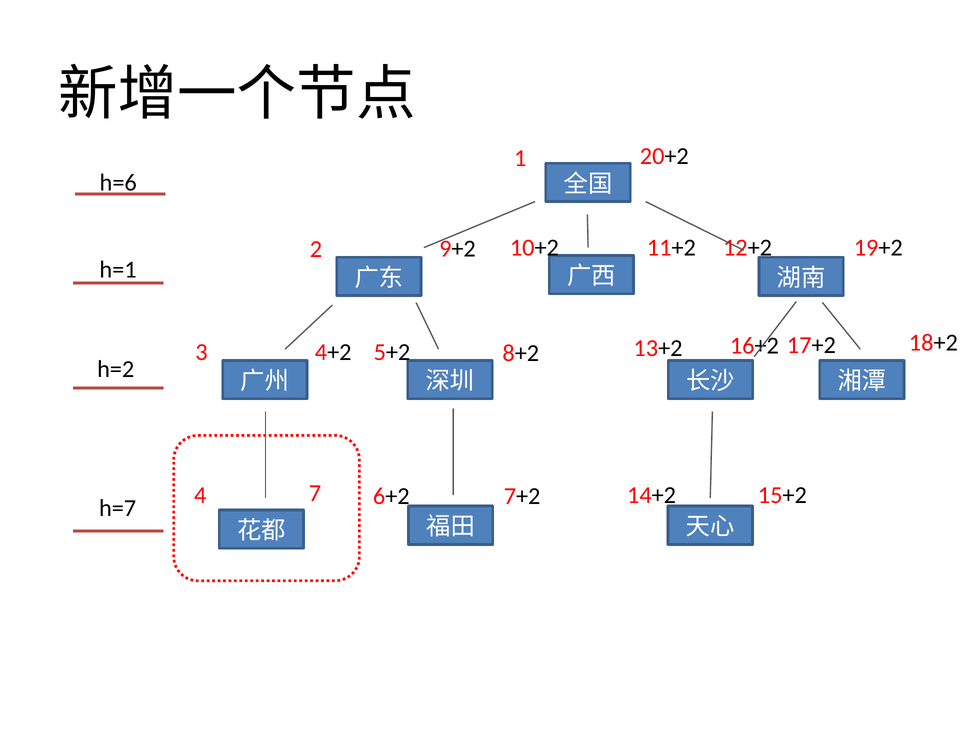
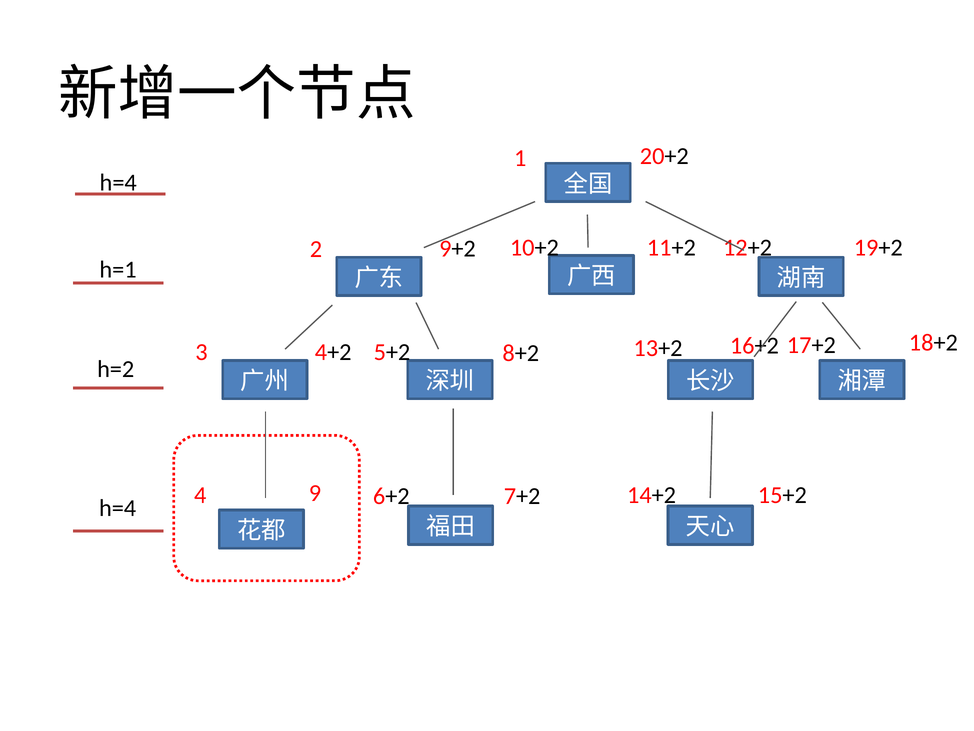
h=6: h=6 -> h=4 (118, 183)
7: 7 -> 9 (315, 493)
h=7: h=7 -> h=4 (118, 508)
